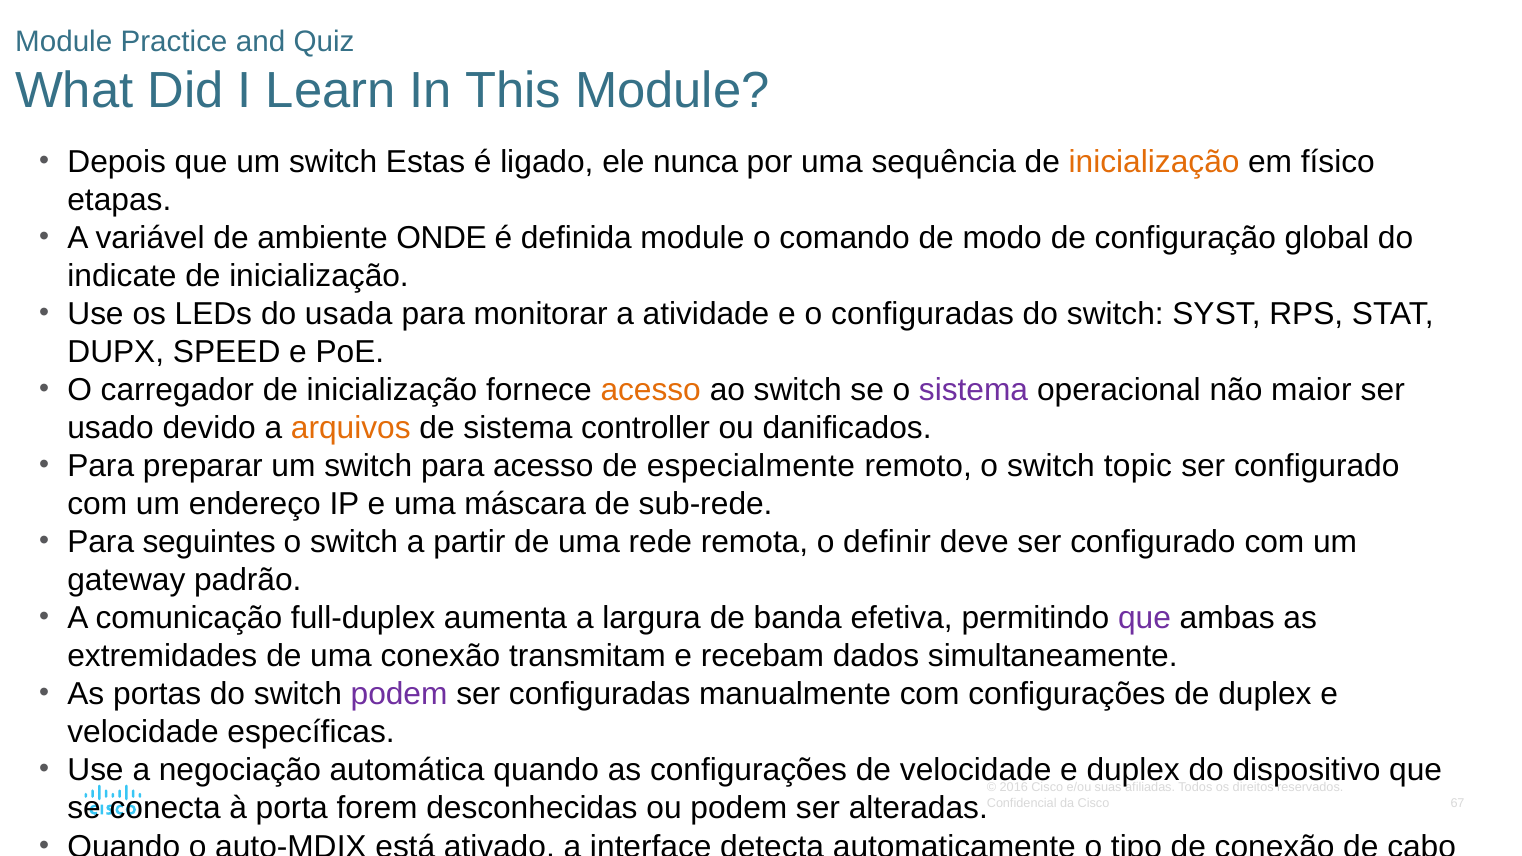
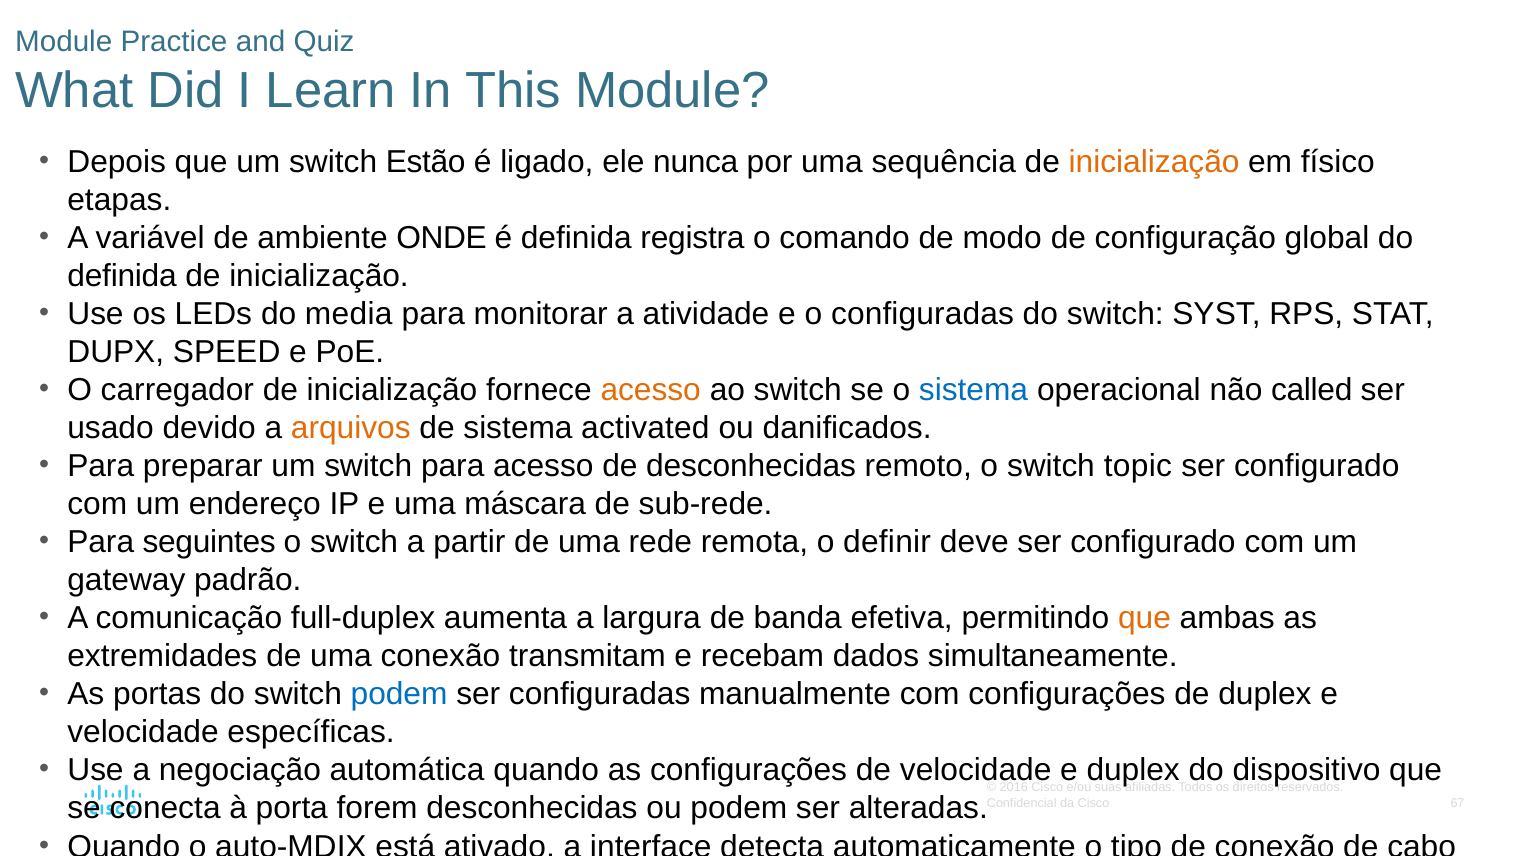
Estas: Estas -> Estão (426, 162)
definida module: module -> registra (693, 238)
indicate: indicate -> definida (122, 276)
usada: usada -> media (349, 314)
sistema colour: purple -> blue (974, 390)
maior: maior -> called (1312, 390)
controller: controller -> activated (645, 428)
de especialmente: especialmente -> desconhecidas (751, 466)
que colour: purple -> orange (1144, 618)
podem colour: purple -> blue (399, 695)
